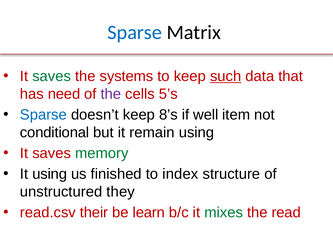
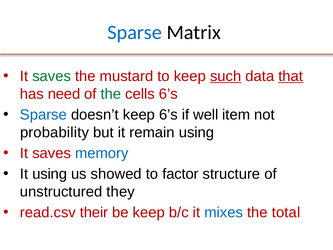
systems: systems -> mustard (126, 76)
that underline: none -> present (291, 76)
the colour: purple -> green (111, 94)
cells 5’s: 5’s -> 6’s (168, 94)
keep 8’s: 8’s -> 6’s (168, 115)
conditional: conditional -> probability (54, 132)
memory colour: green -> blue (102, 153)
finished: finished -> showed (116, 174)
index: index -> factor (180, 174)
be learn: learn -> keep (149, 212)
mixes colour: green -> blue (224, 212)
read: read -> total (286, 212)
